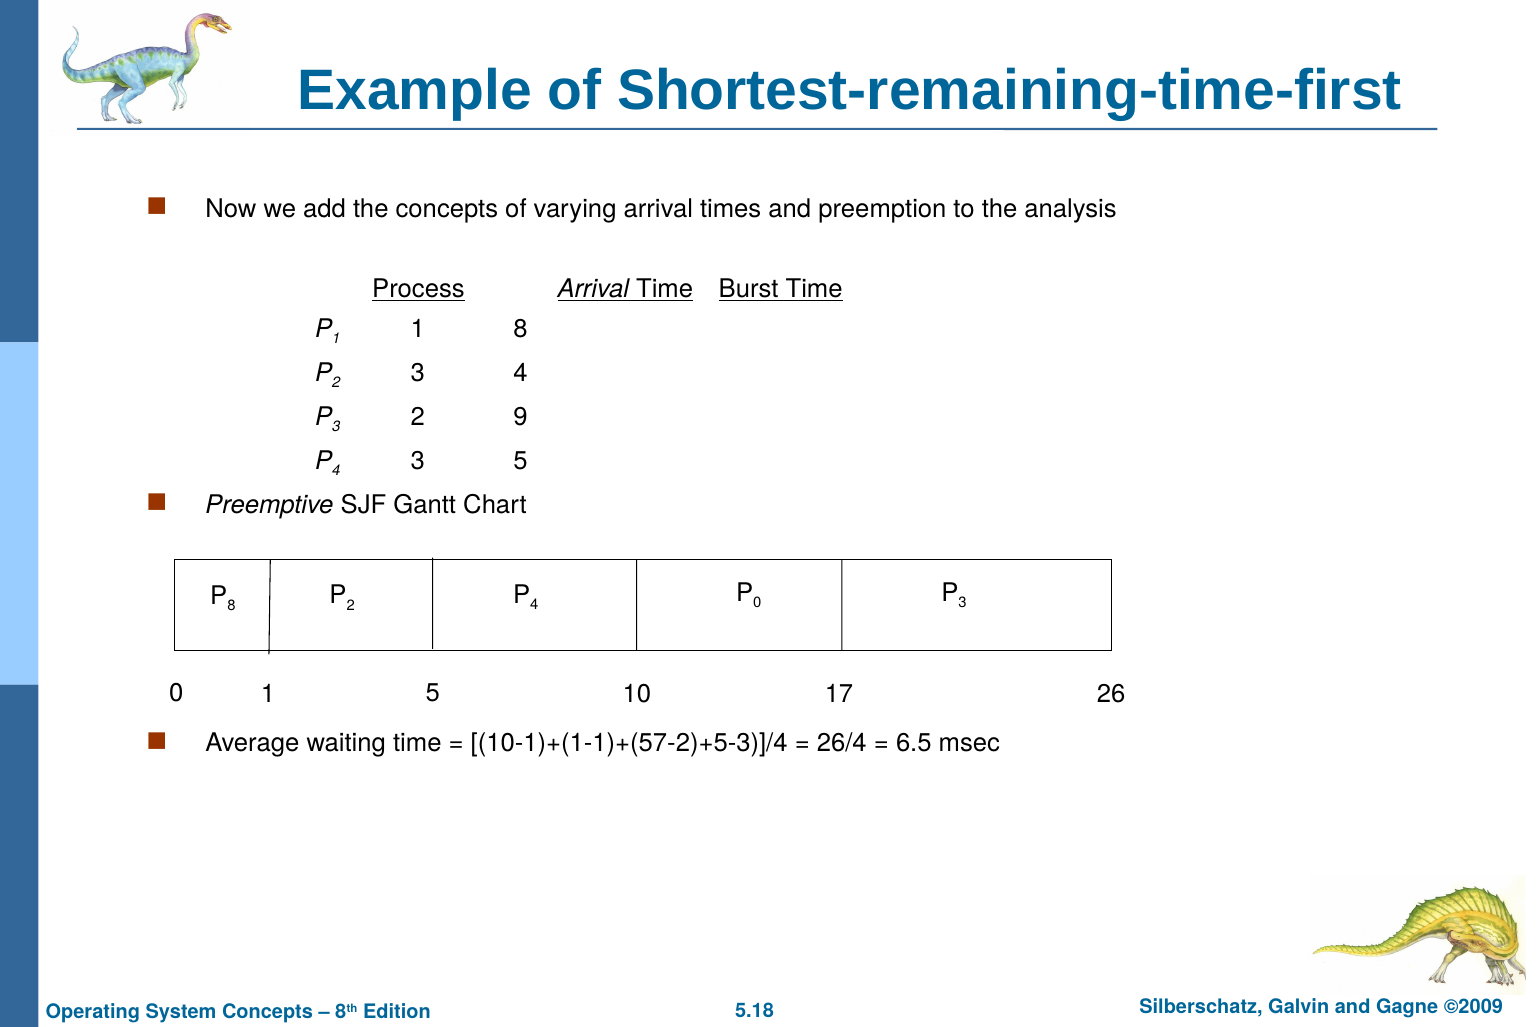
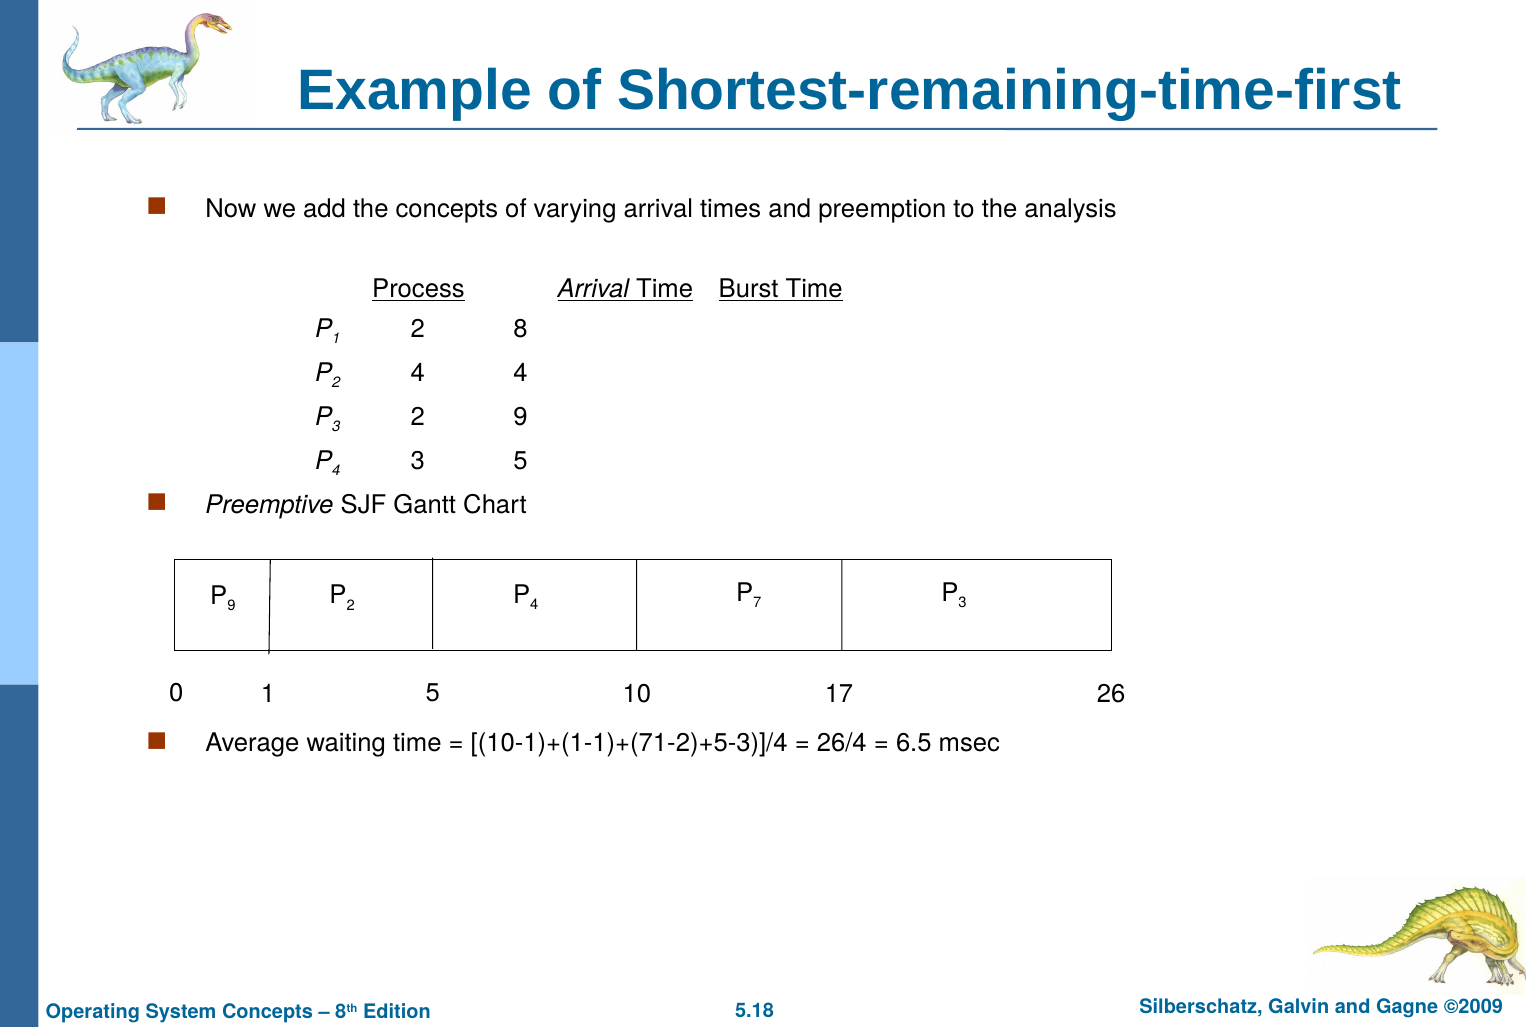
1 1: 1 -> 2 (418, 328)
2 3: 3 -> 4 (418, 372)
8: 8 -> 9 (231, 606)
0: 0 -> 7 (757, 602)
10-1)+(1-1)+(57-2)+5-3)]/4: 10-1)+(1-1)+(57-2)+5-3)]/4 -> 10-1)+(1-1)+(71-2)+5-3)]/4 (629, 743)
